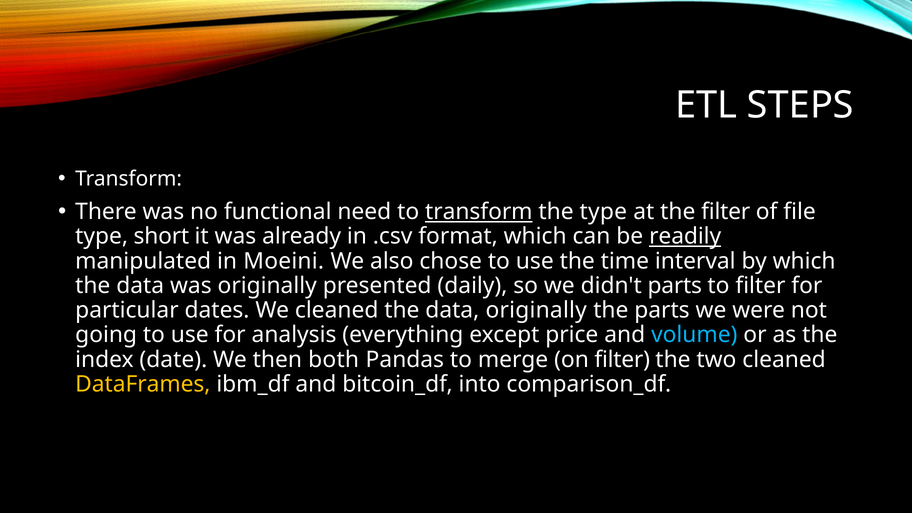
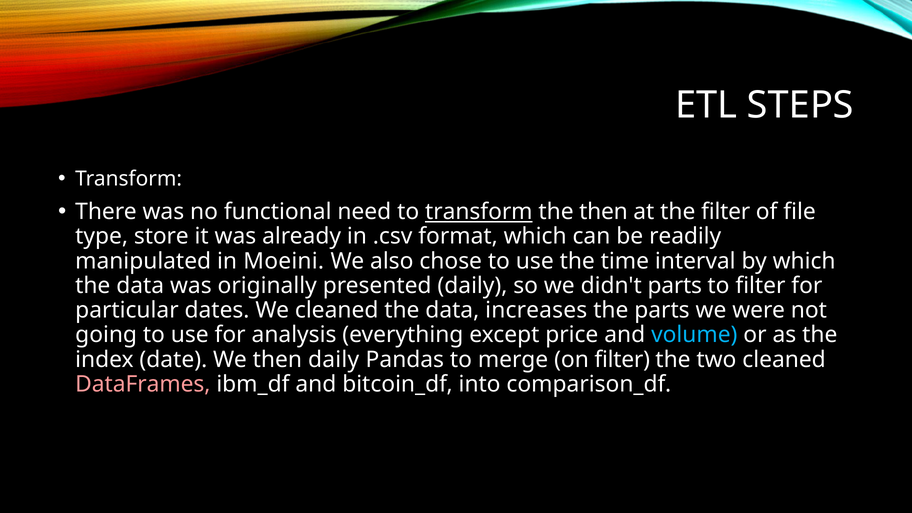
the type: type -> then (604, 212)
short: short -> store (161, 236)
readily underline: present -> none (685, 236)
data originally: originally -> increases (536, 310)
then both: both -> daily (334, 360)
DataFrames colour: yellow -> pink (143, 384)
